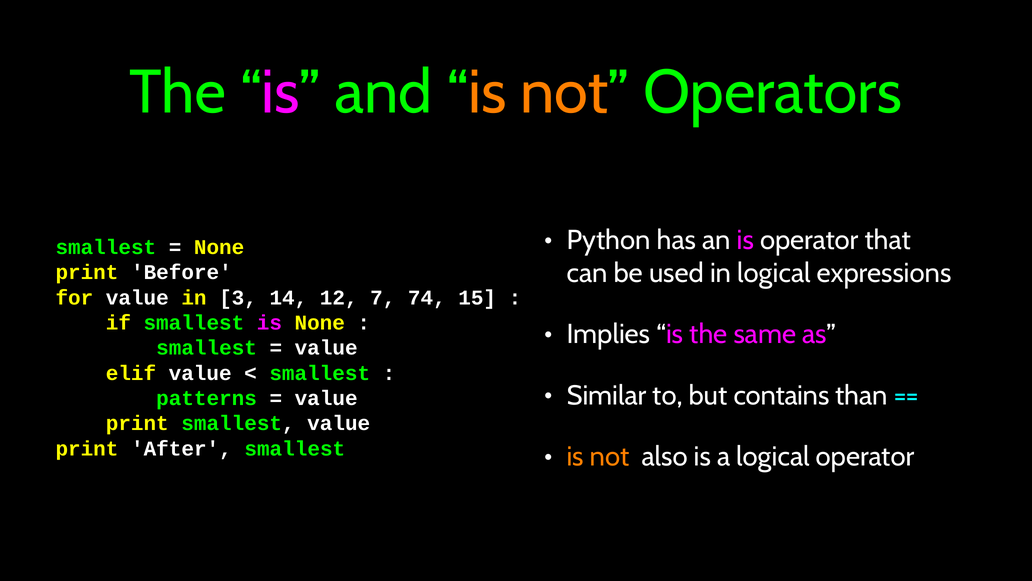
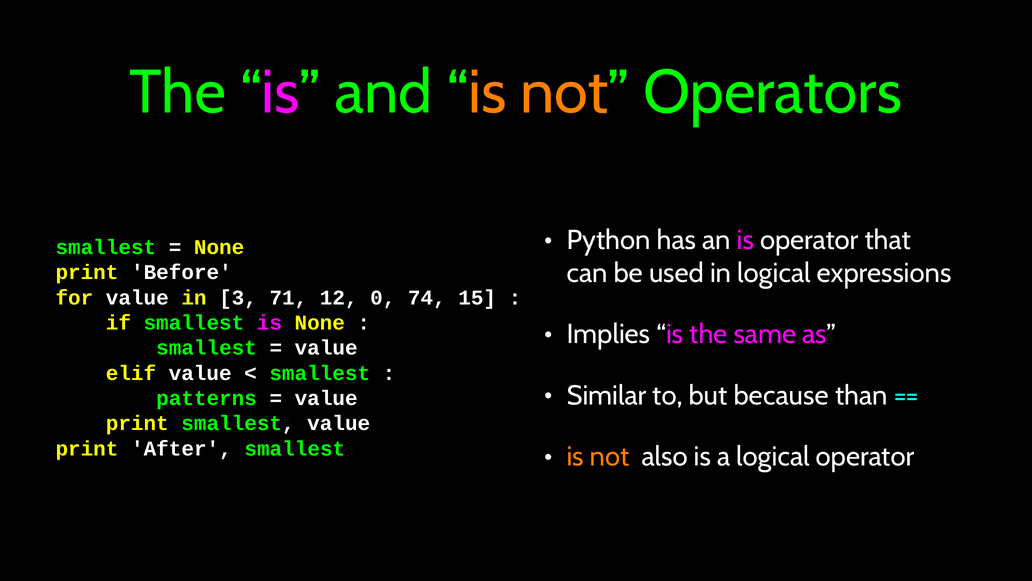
14: 14 -> 71 (288, 297)
7: 7 -> 0 (383, 297)
contains: contains -> because (781, 395)
